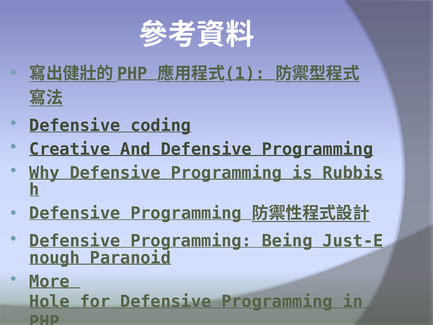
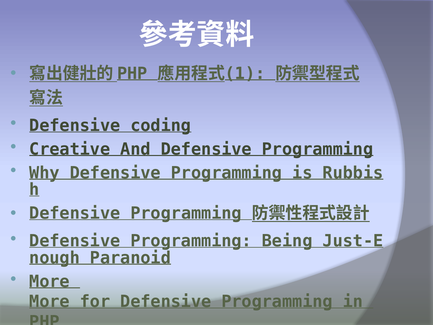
Hole: Hole -> More (50, 301)
